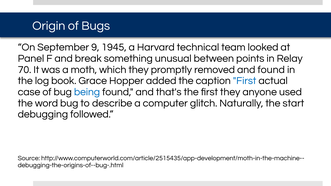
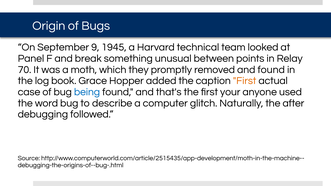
First colour: blue -> orange (245, 81)
first they: they -> your (230, 92)
start: start -> after (293, 103)
